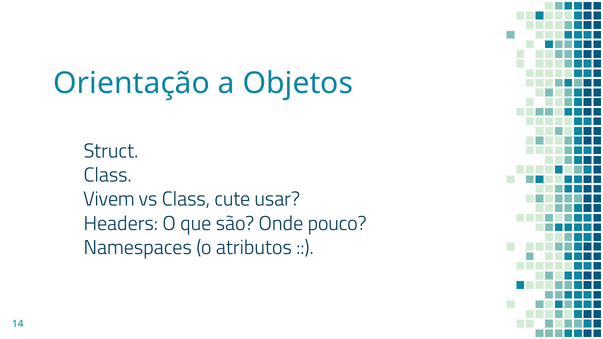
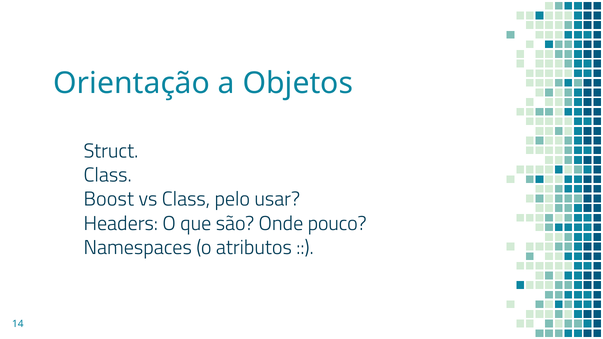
Vivem: Vivem -> Boost (109, 199)
cute: cute -> pelo (232, 199)
